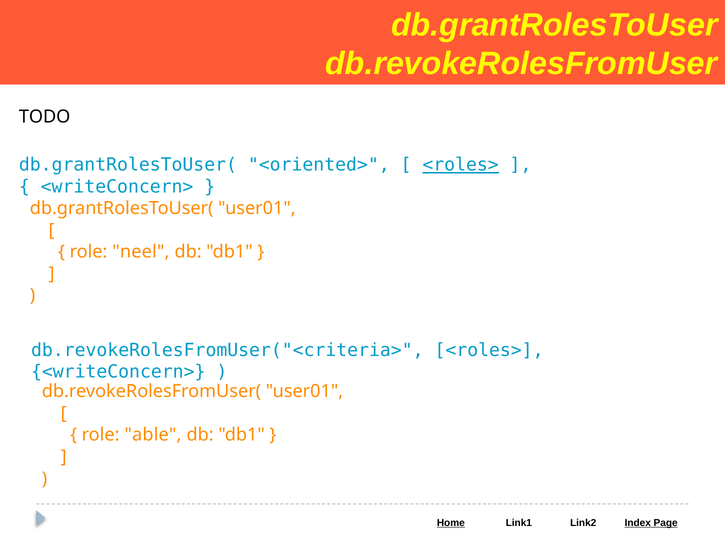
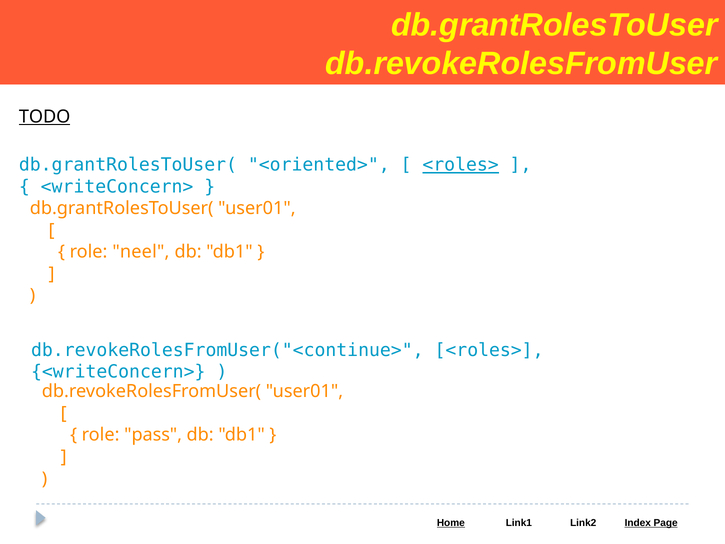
TODO underline: none -> present (45, 117)
db.revokeRolesFromUser("<criteria>: db.revokeRolesFromUser("<criteria> -> db.revokeRolesFromUser("<continue> (227, 350)
able: able -> pass (153, 435)
